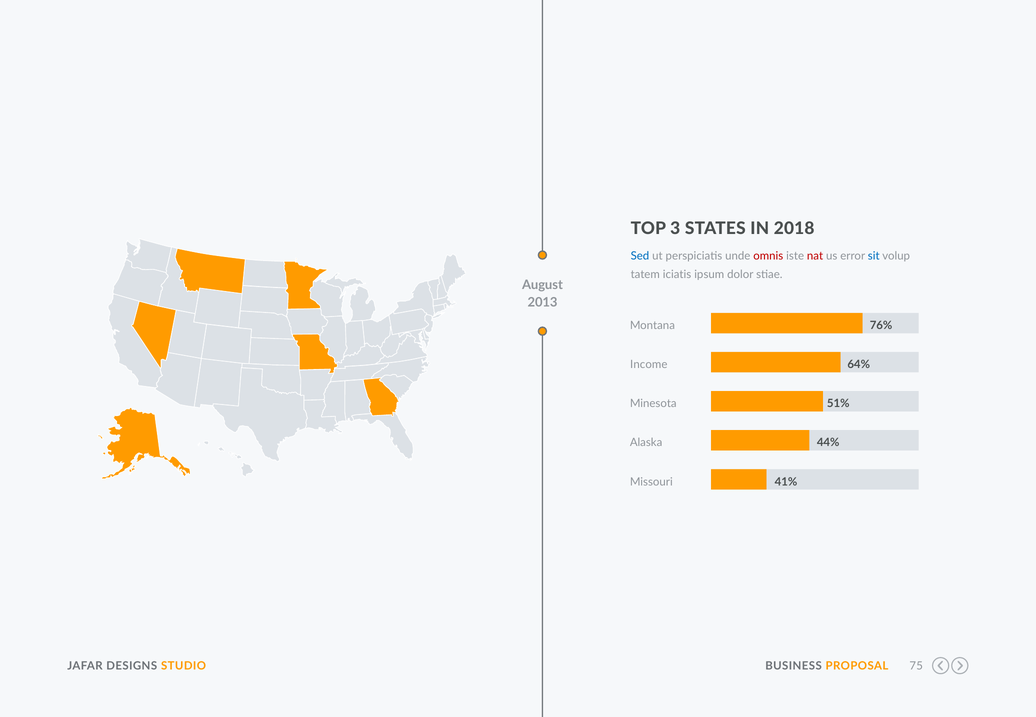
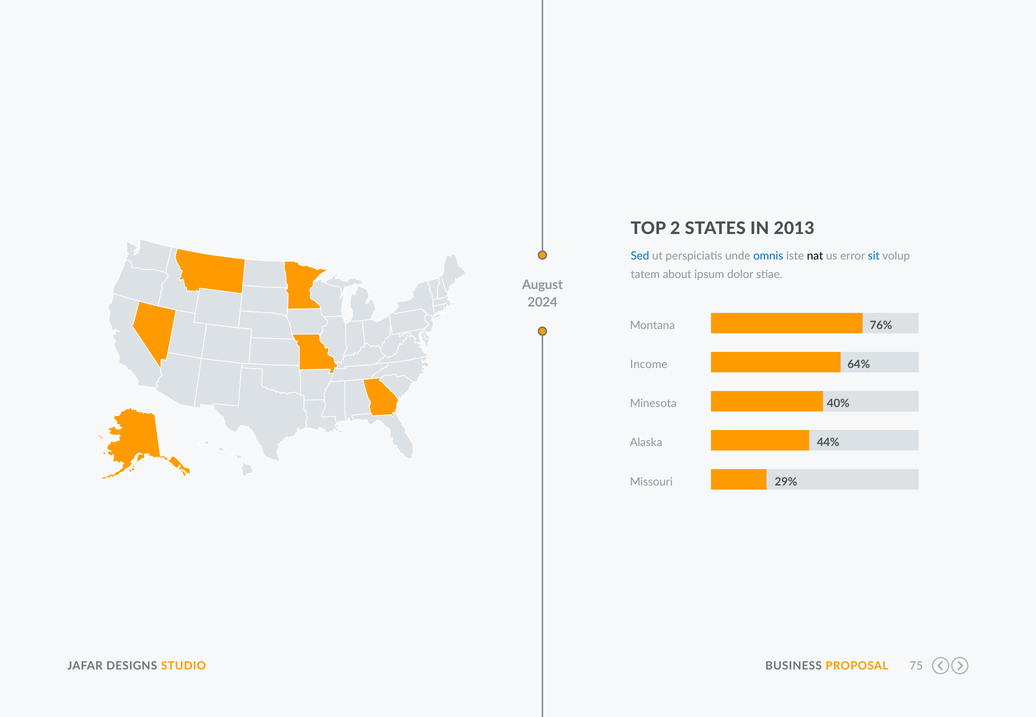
3: 3 -> 2 (675, 229)
2018: 2018 -> 2013 (794, 229)
omnis colour: red -> blue (768, 256)
nat colour: red -> black (815, 256)
iciatis: iciatis -> about (677, 275)
2013: 2013 -> 2024 (543, 302)
51%: 51% -> 40% (838, 404)
41%: 41% -> 29% (786, 482)
